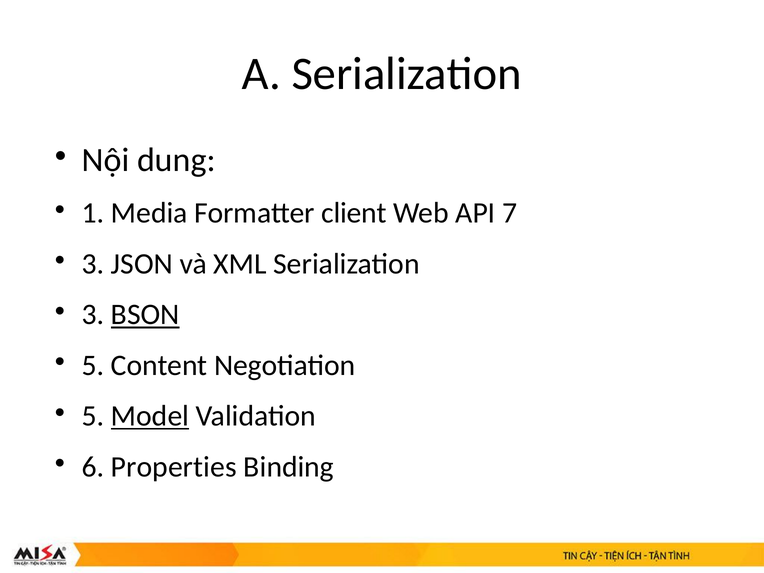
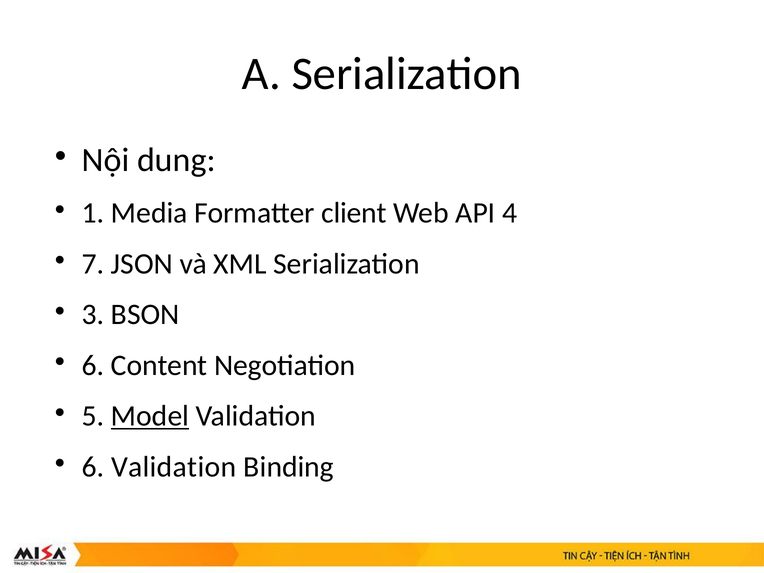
7: 7 -> 4 (510, 213)
3: 3 -> 7 (93, 264)
BSON underline: present -> none (145, 315)
5: 5 -> 6 (93, 365)
6 Properties: Properties -> Validation (174, 467)
